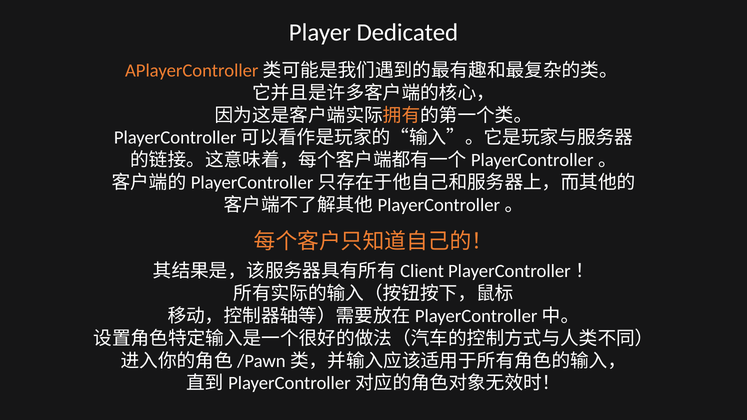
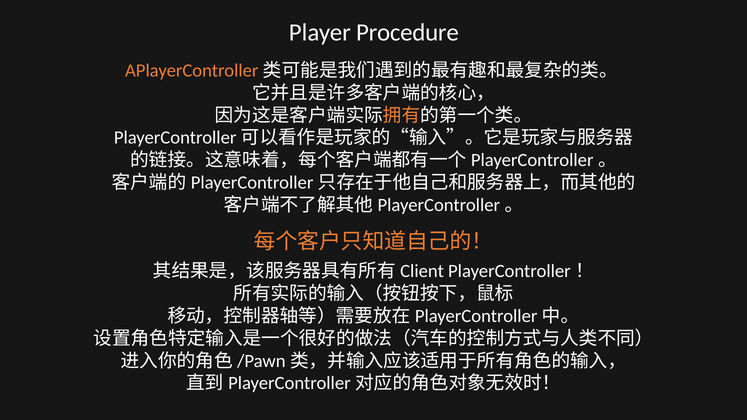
Dedicated: Dedicated -> Procedure (407, 33)
